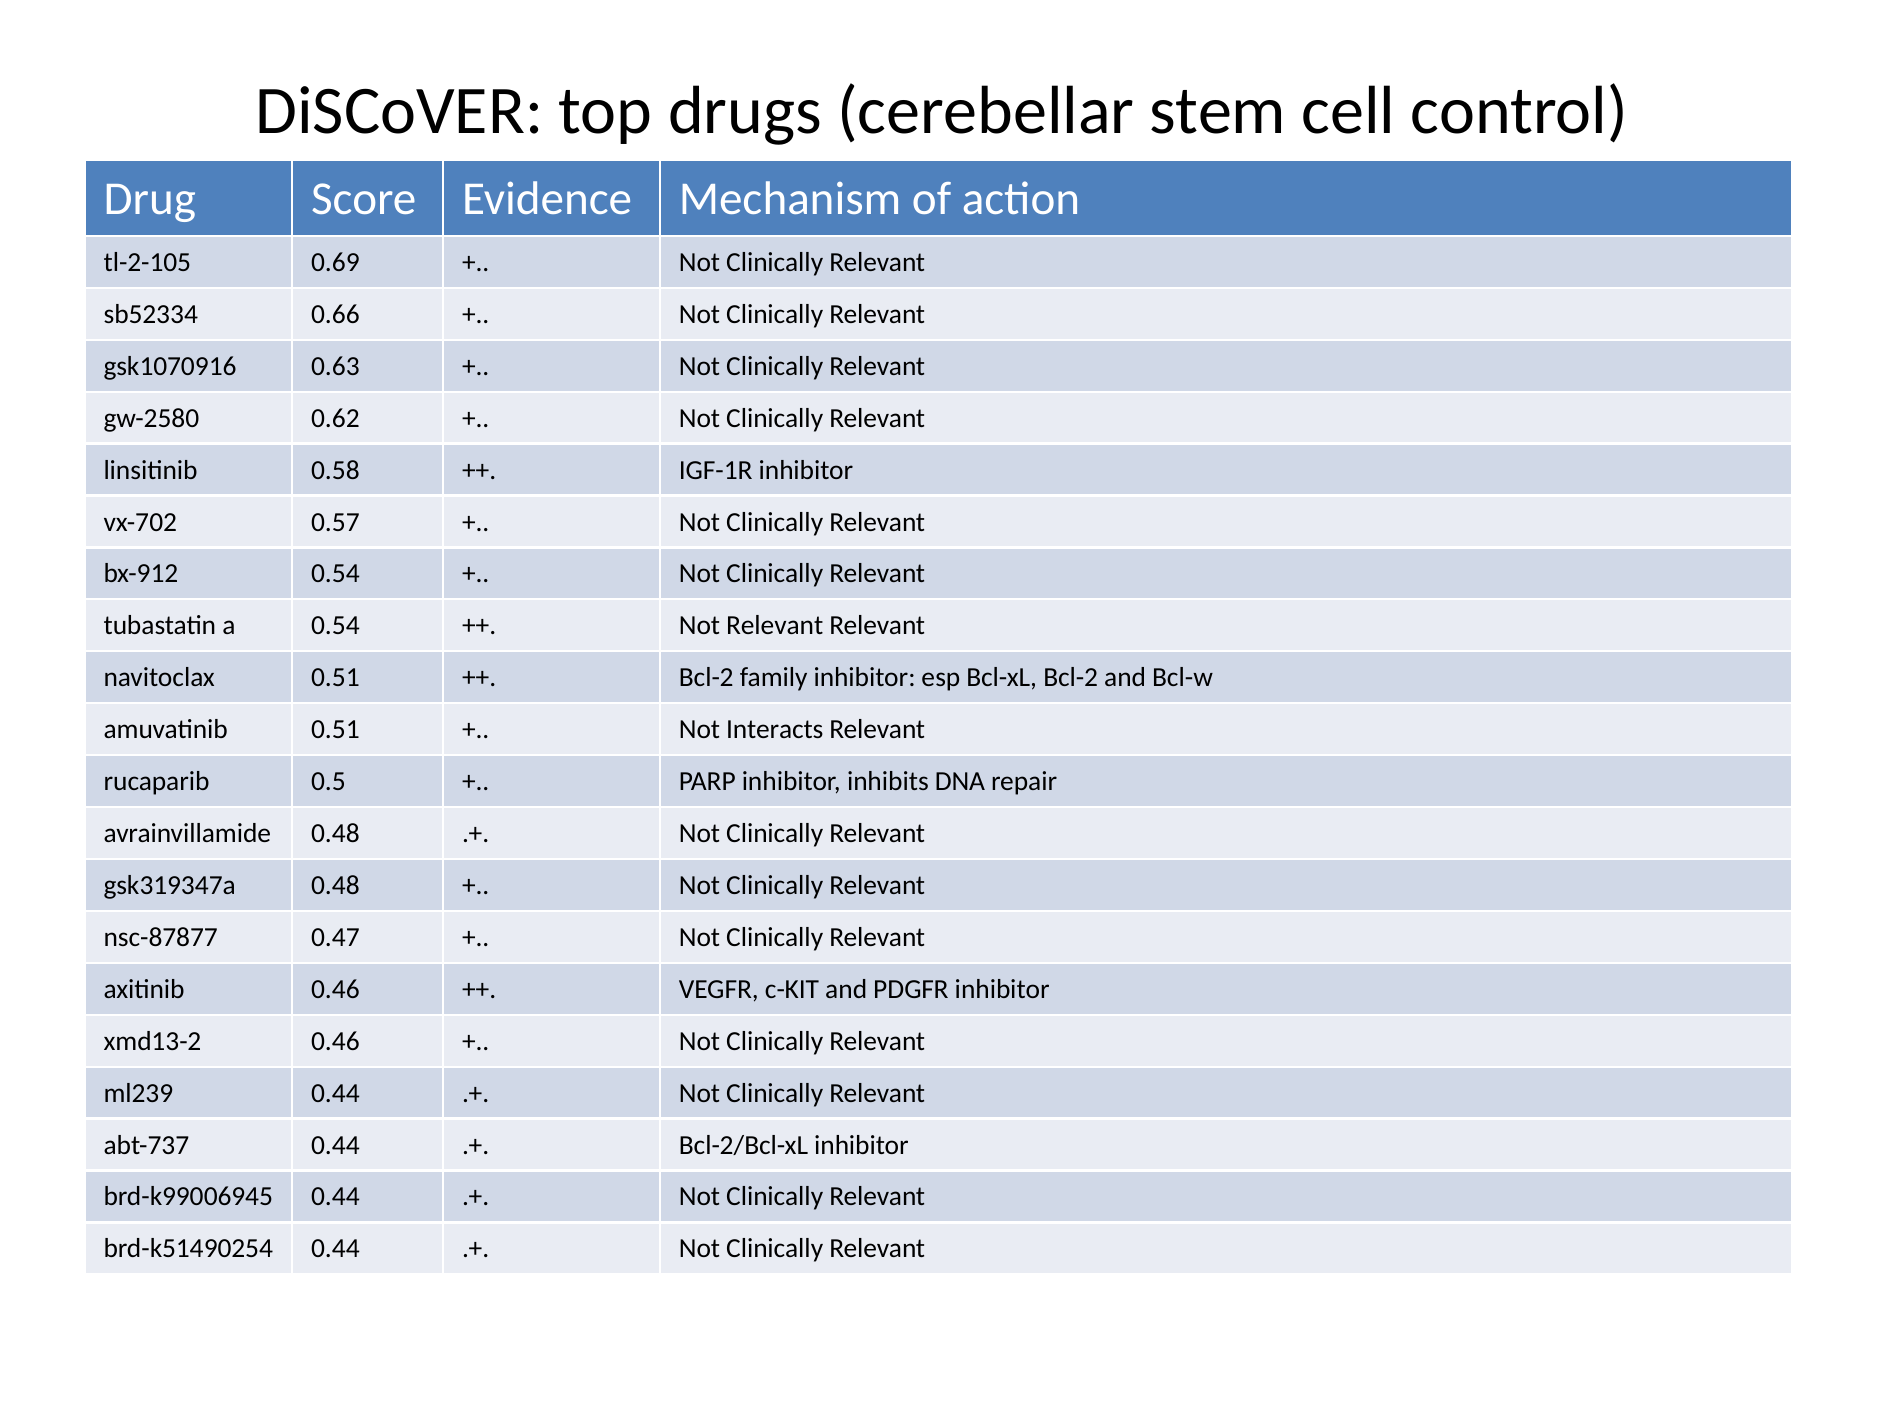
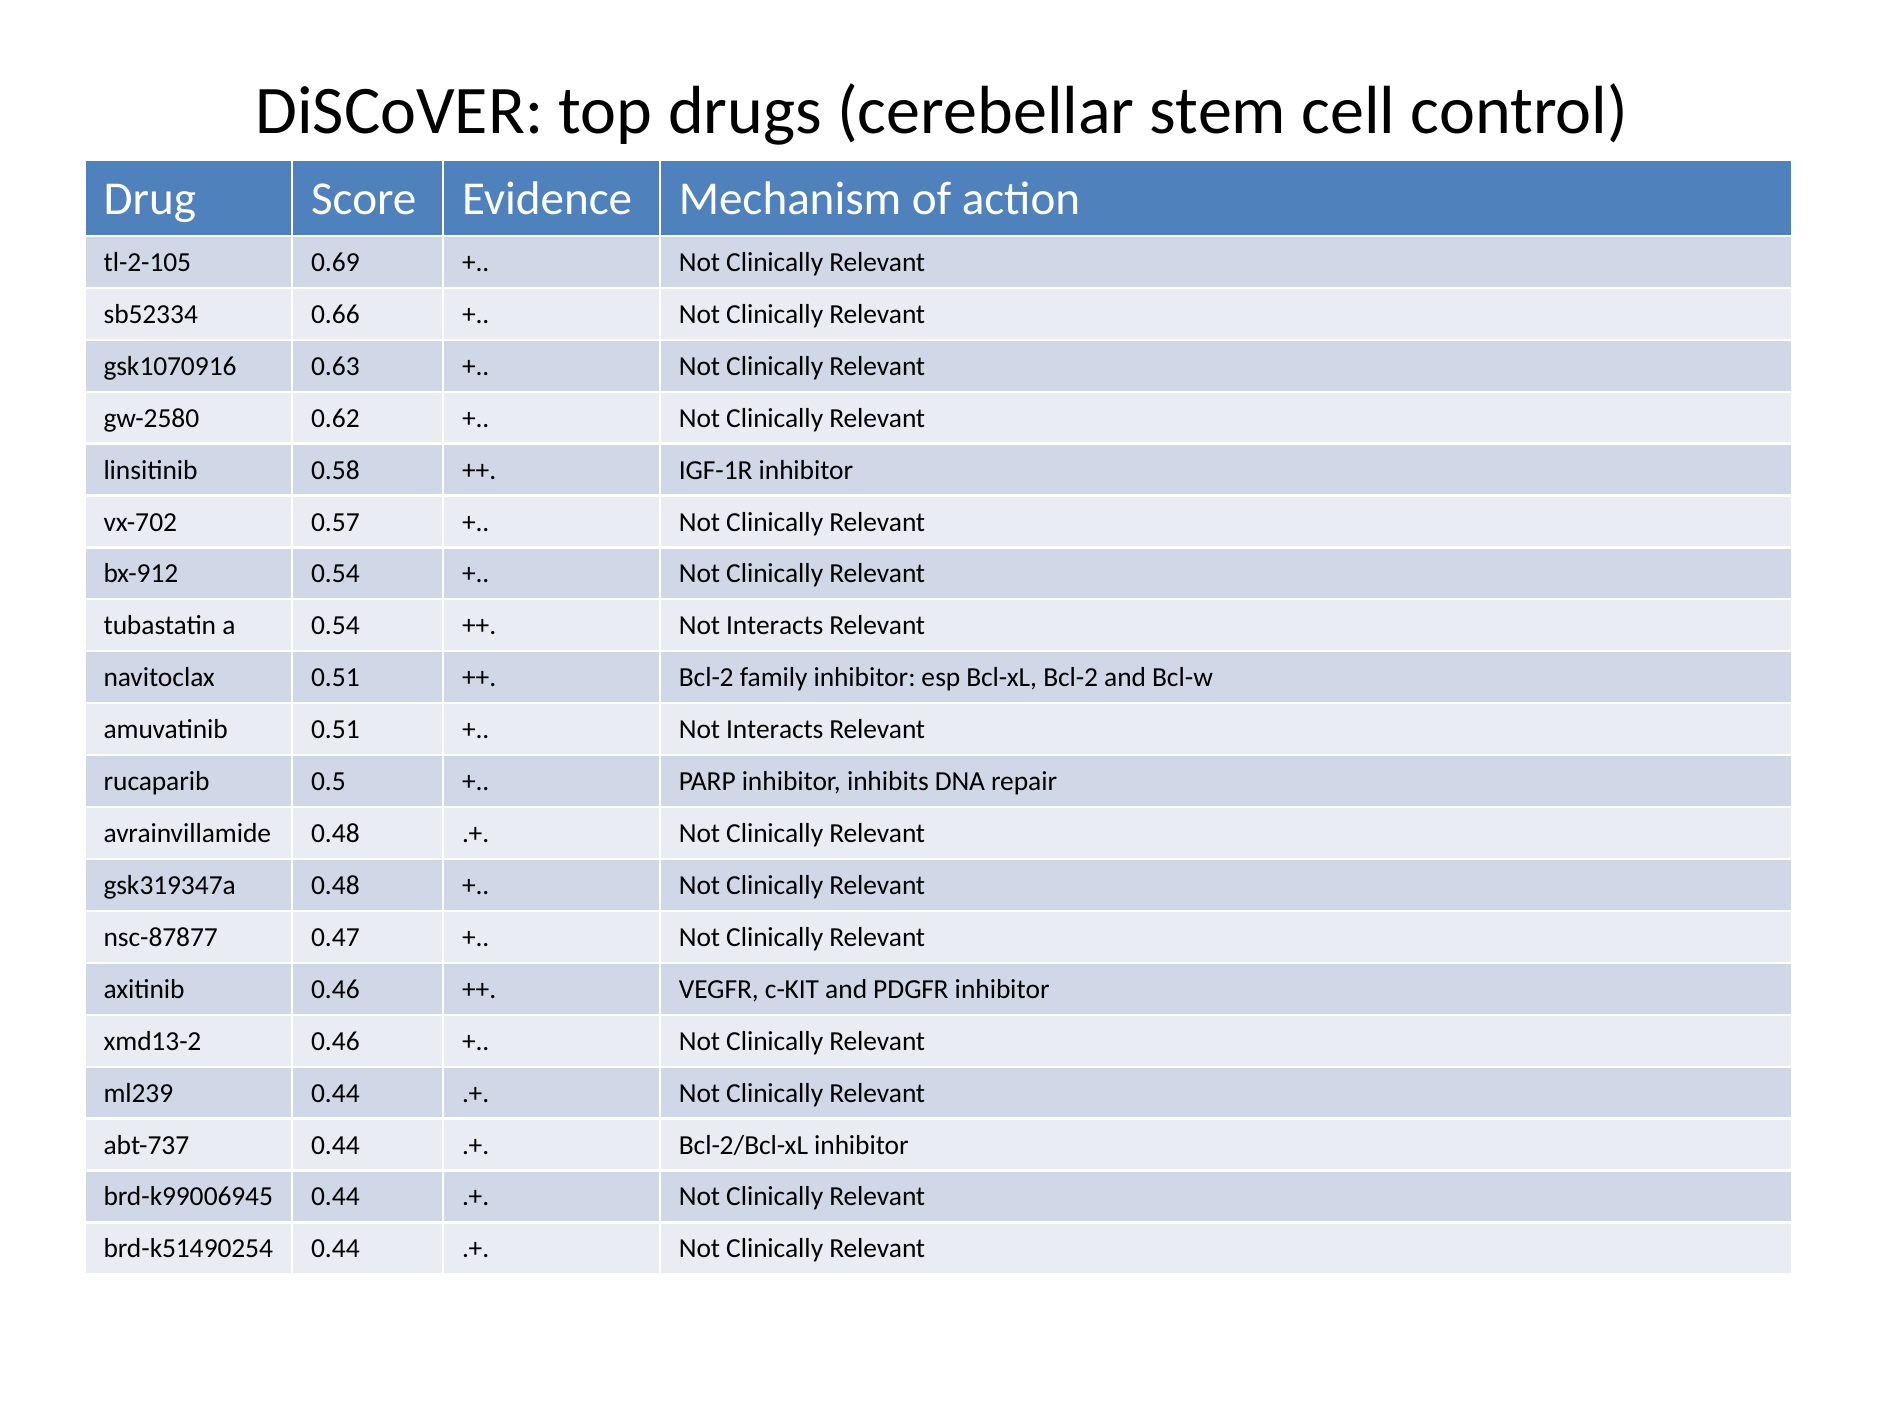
Relevant: Relevant -> Interacts (775, 626)
